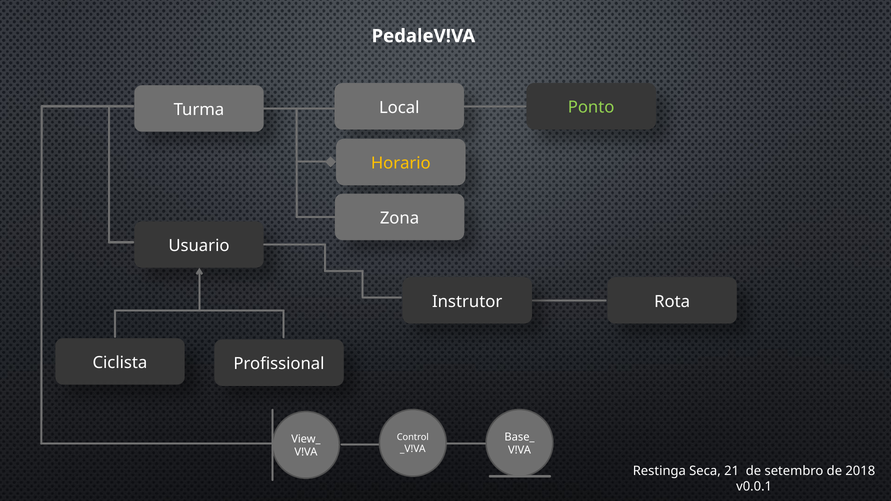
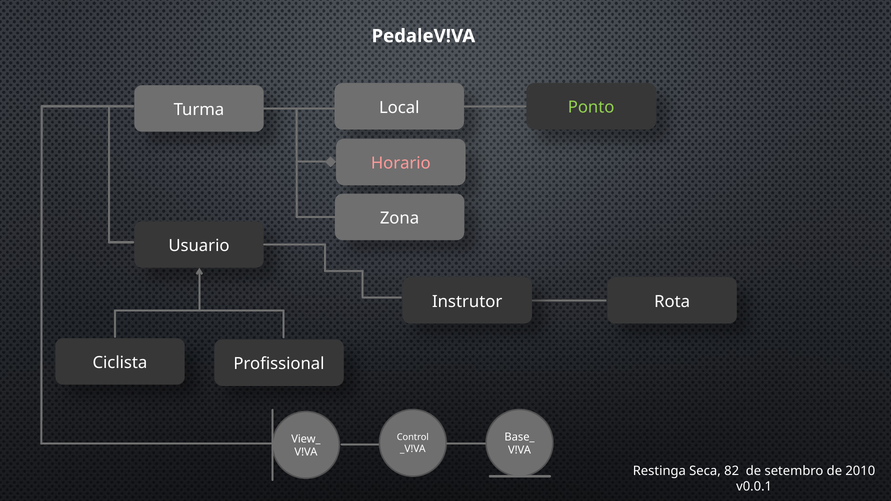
Horario colour: yellow -> pink (401, 163)
21: 21 -> 82 (732, 471)
2018: 2018 -> 2010 (860, 471)
